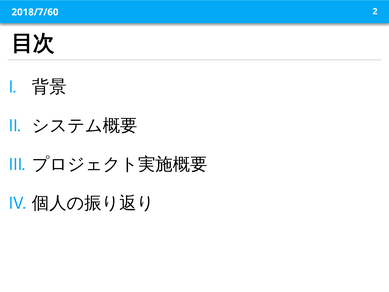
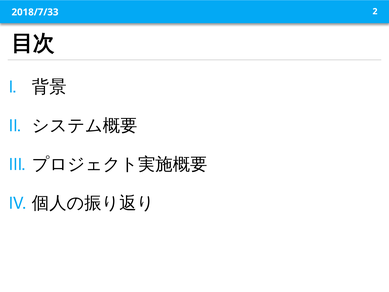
2018/7/60: 2018/7/60 -> 2018/7/33 (35, 12)
